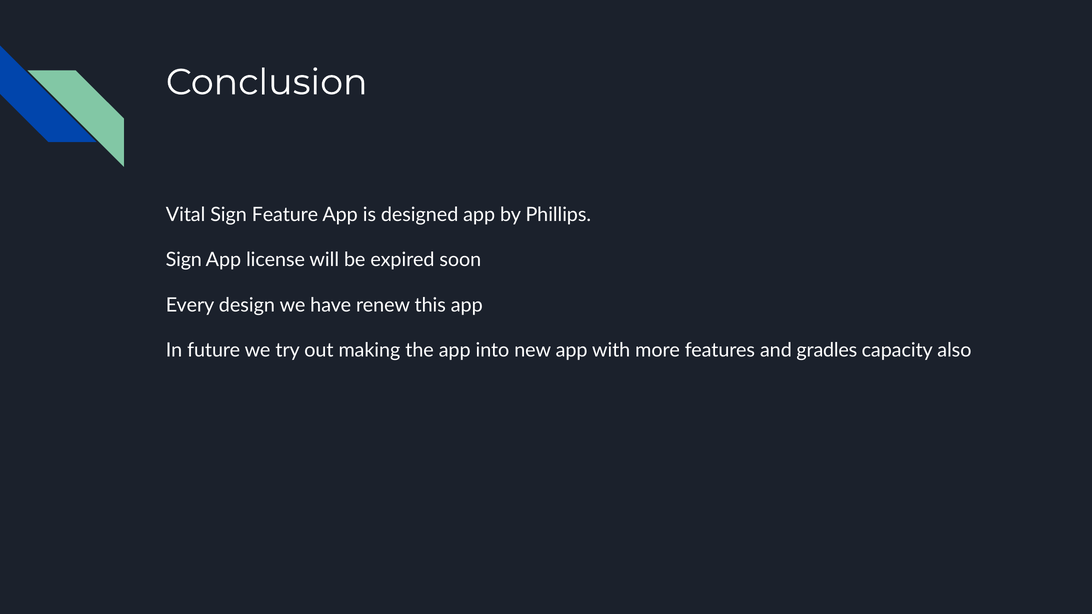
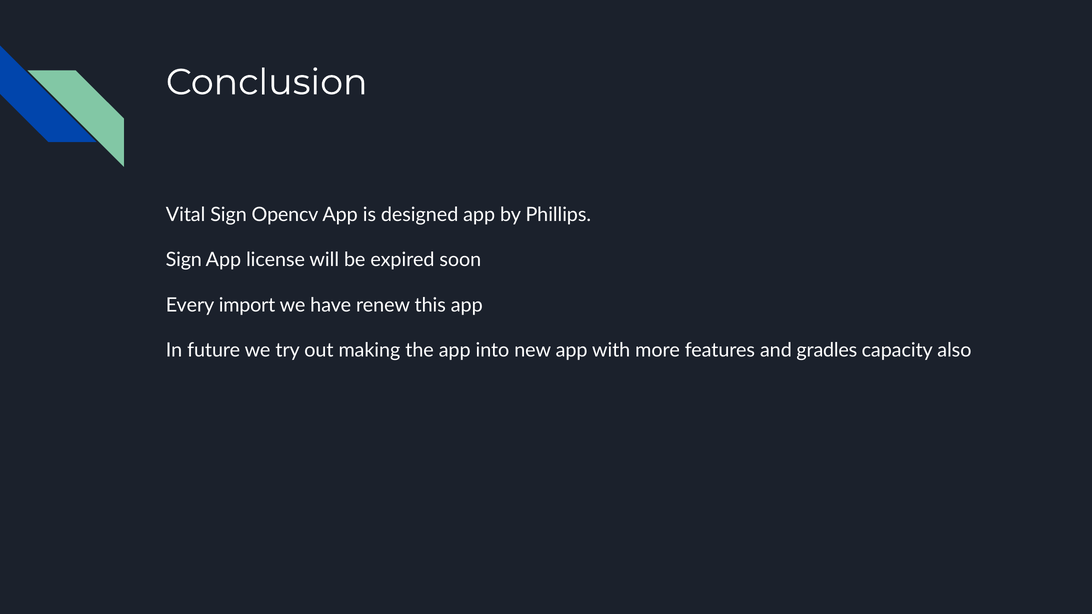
Feature: Feature -> Opencv (285, 215)
design: design -> import (247, 305)
